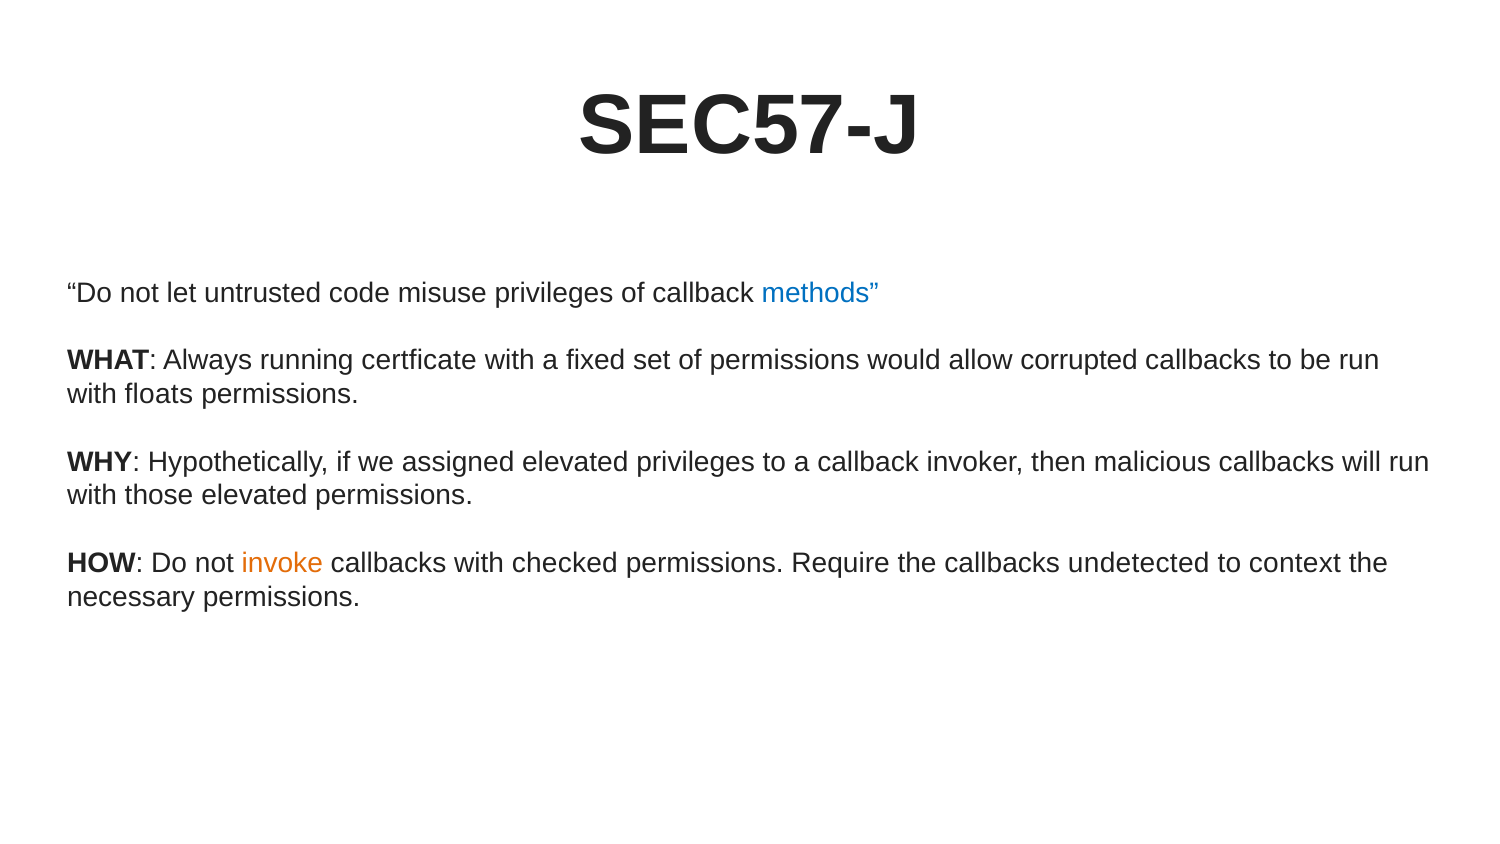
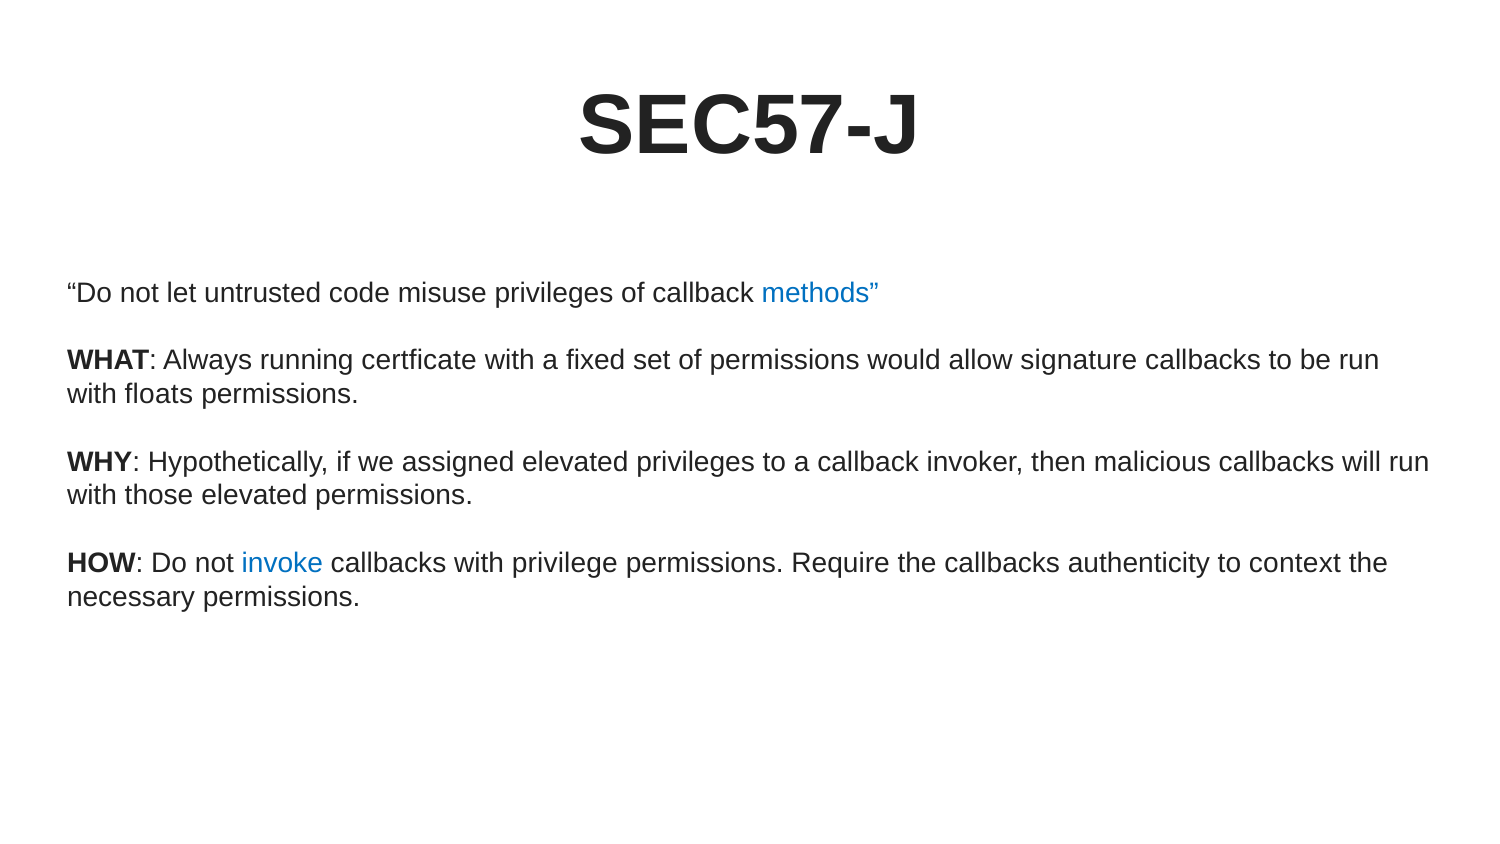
corrupted: corrupted -> signature (1079, 360)
invoke colour: orange -> blue (282, 563)
checked: checked -> privilege (565, 563)
undetected: undetected -> authenticity (1139, 563)
